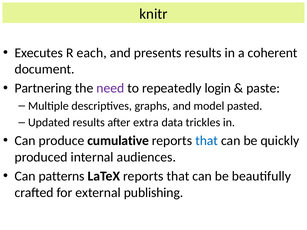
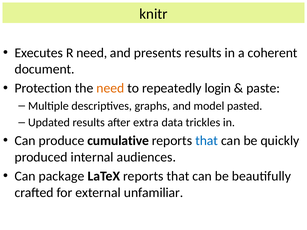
R each: each -> need (92, 53)
Partnering: Partnering -> Protection (43, 88)
need colour: purple -> orange (110, 88)
patterns: patterns -> package (61, 176)
publishing: publishing -> unfamiliar (154, 193)
